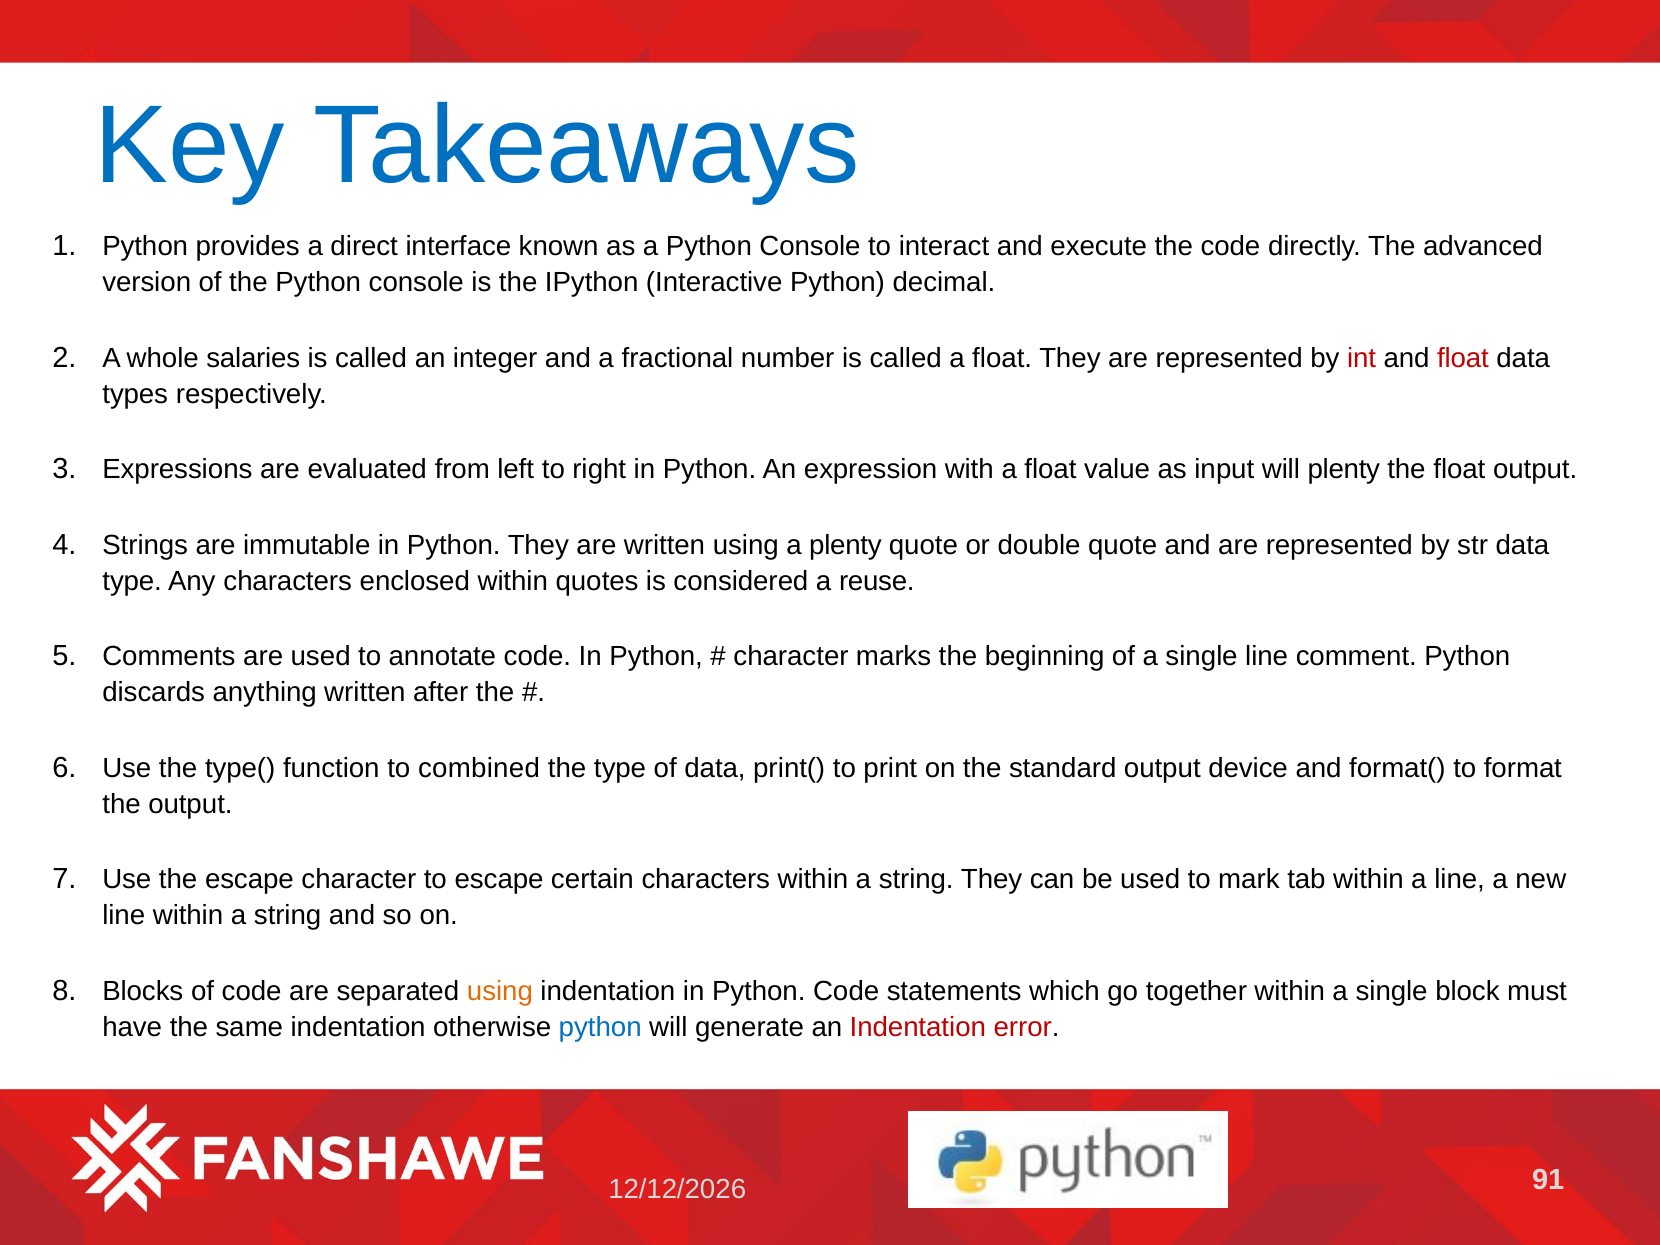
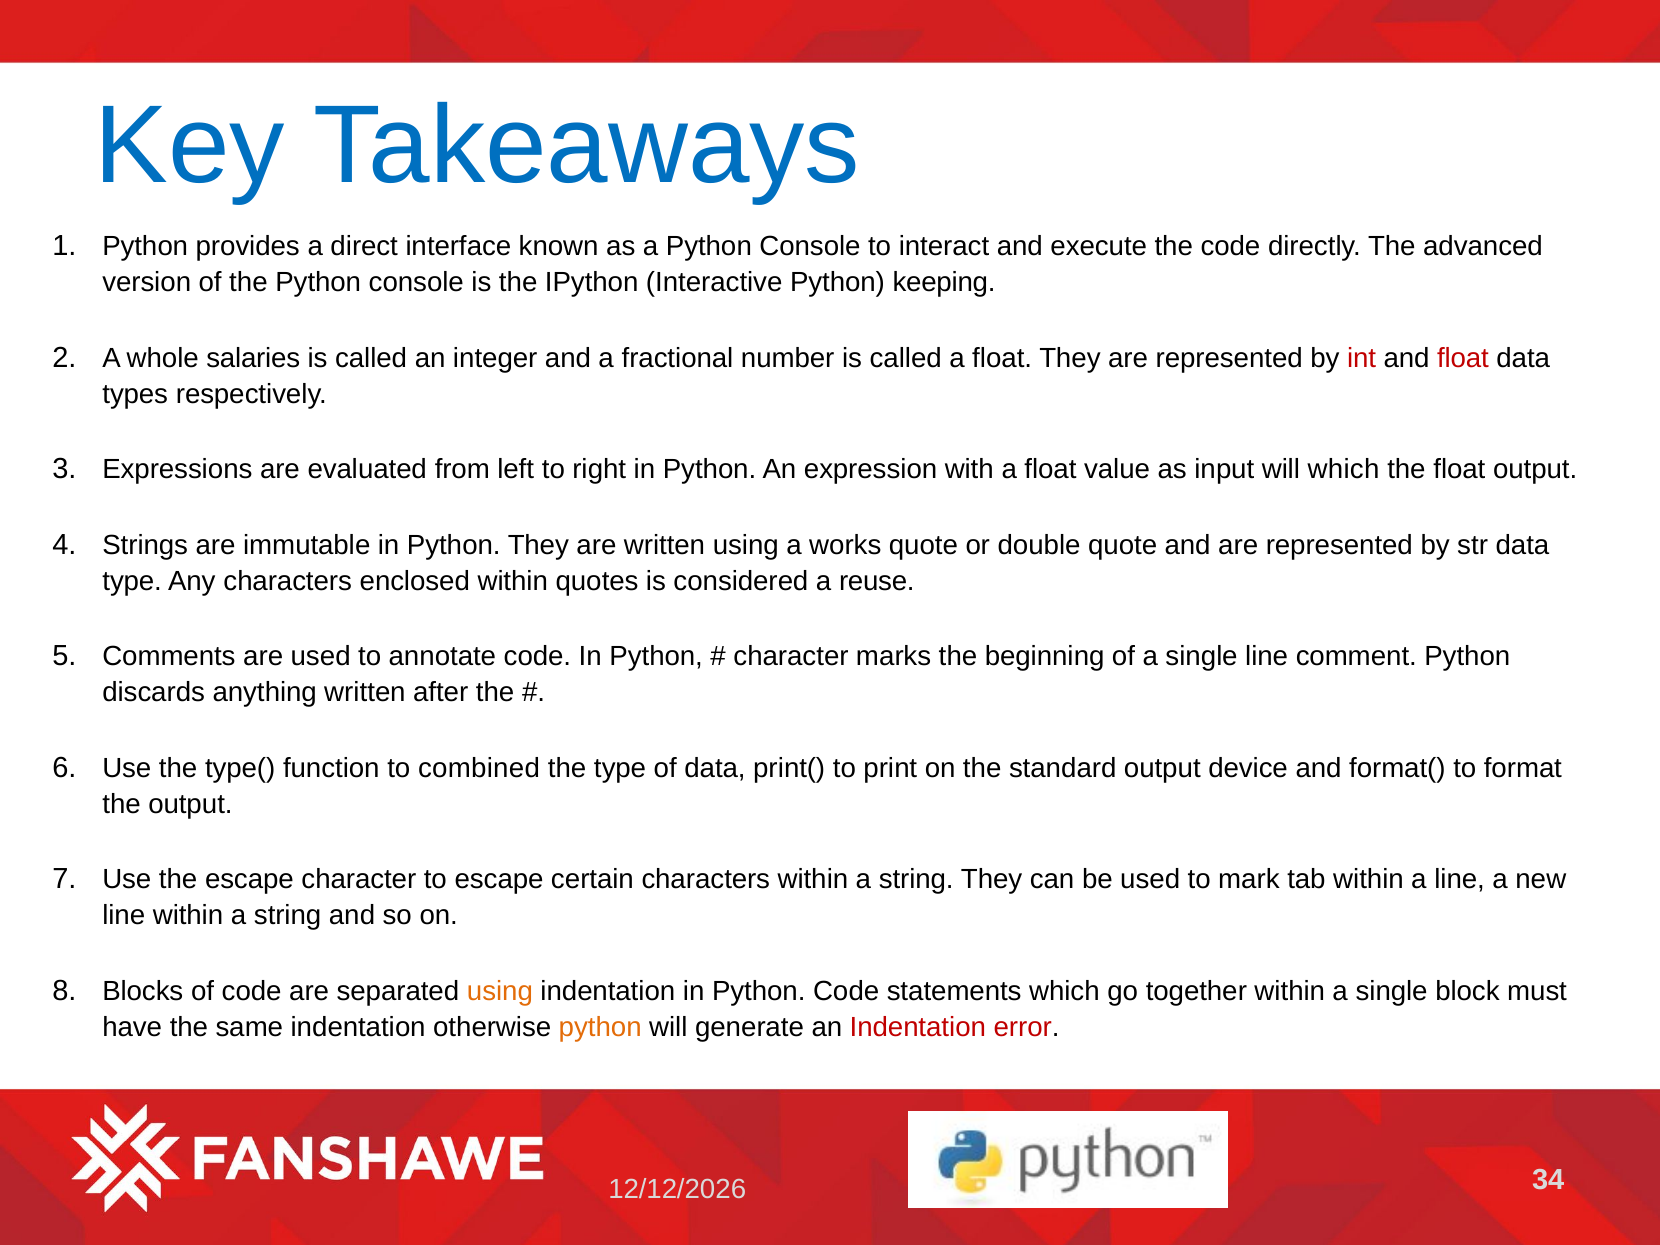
decimal: decimal -> keeping (944, 282)
will plenty: plenty -> which (1344, 470)
a plenty: plenty -> works (845, 545)
python colour: blue -> orange (600, 1027)
91: 91 -> 34 (1548, 1180)
